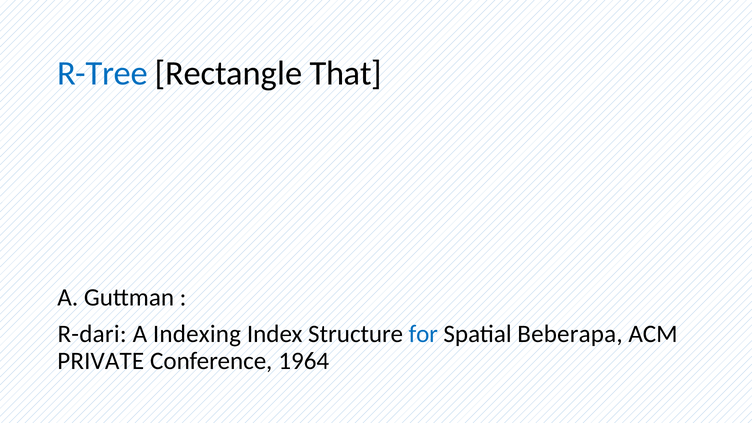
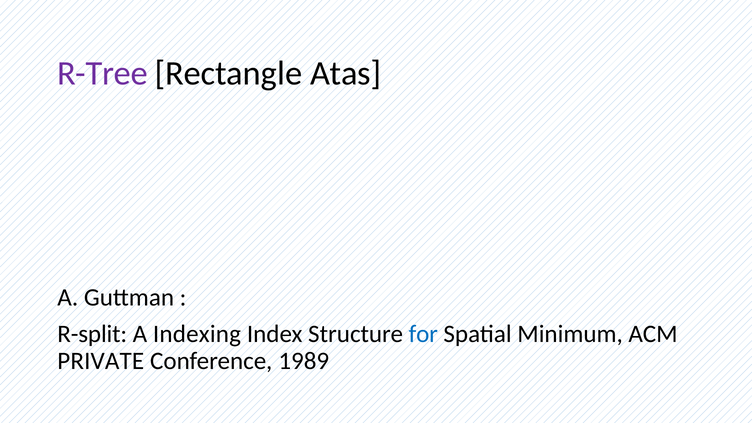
R-Tree colour: blue -> purple (102, 74)
That: That -> Atas (346, 74)
R-dari: R-dari -> R-split (92, 334)
Beberapa: Beberapa -> Minimum (570, 334)
1964: 1964 -> 1989 (304, 361)
